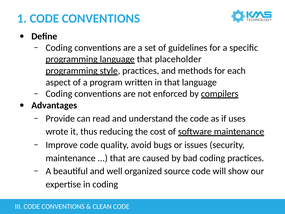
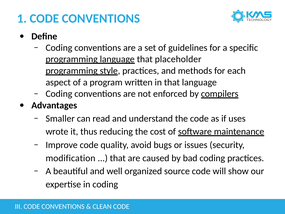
Provide: Provide -> Smaller (60, 118)
maintenance: maintenance -> modification (70, 158)
